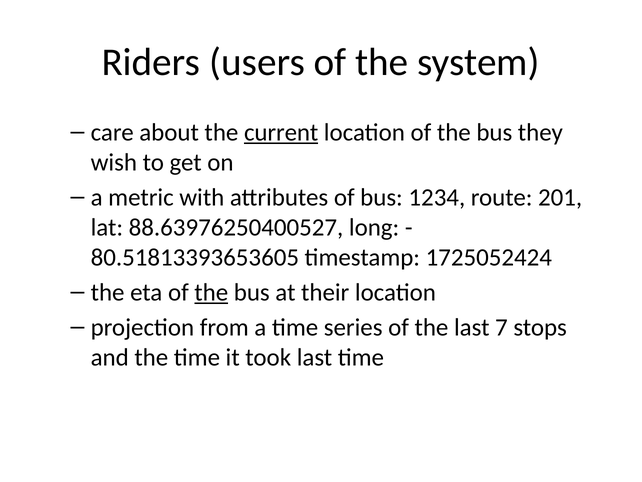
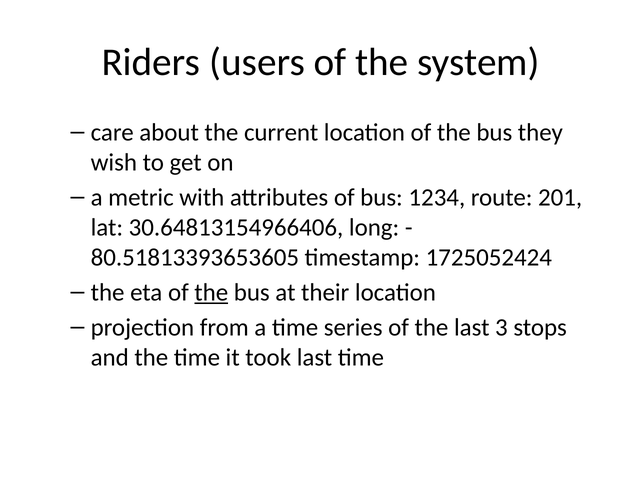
current underline: present -> none (281, 132)
88.63976250400527: 88.63976250400527 -> 30.64813154966406 (236, 227)
7: 7 -> 3 (501, 327)
